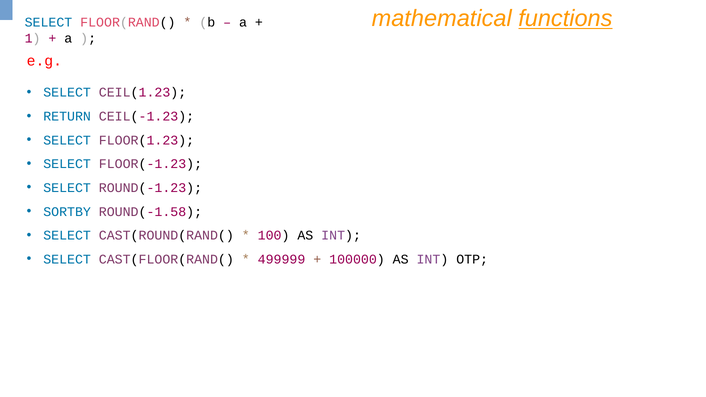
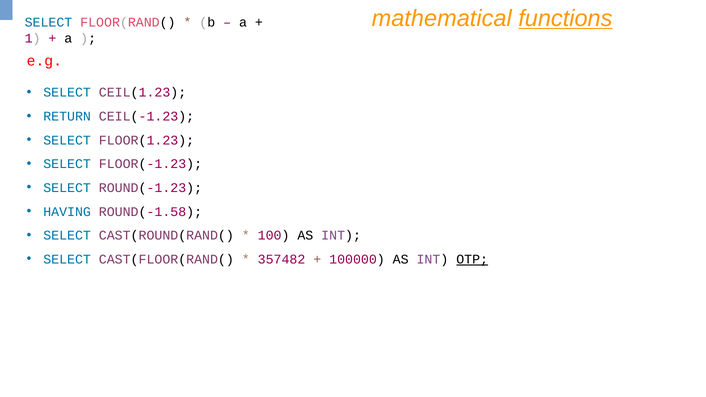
SORTBY: SORTBY -> HAVING (67, 212)
499999: 499999 -> 357482 (282, 259)
OTP underline: none -> present (472, 259)
